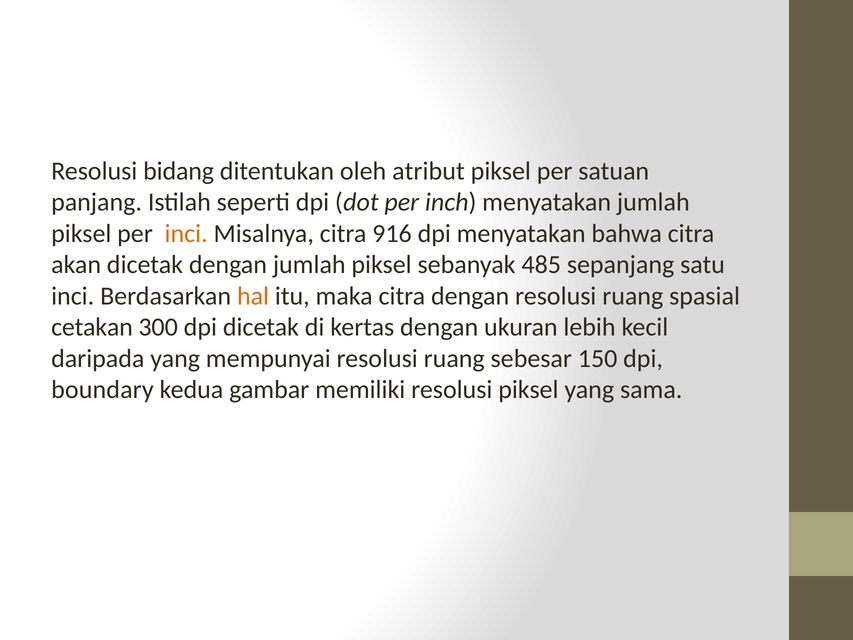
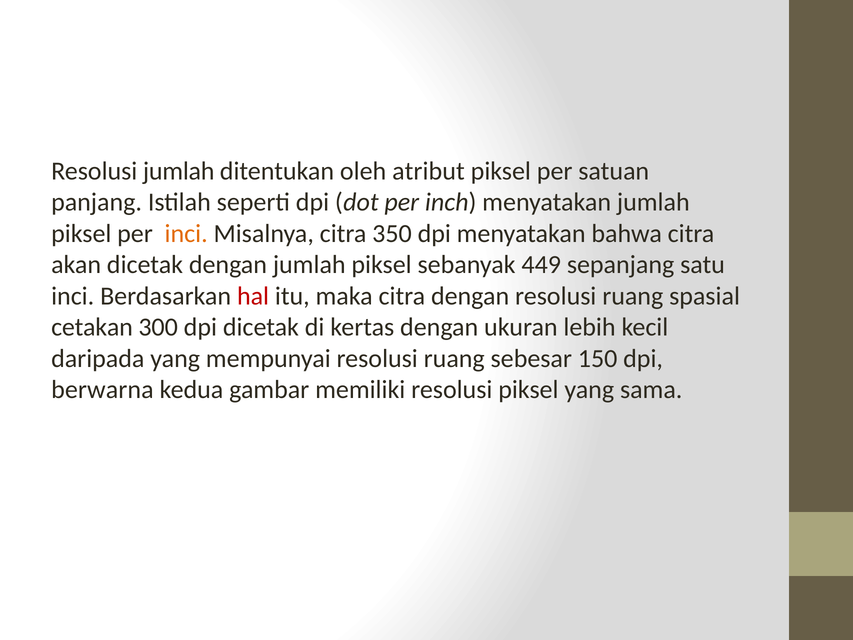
Resolusi bidang: bidang -> jumlah (179, 171)
916: 916 -> 350 (392, 233)
485: 485 -> 449 (541, 265)
hal colour: orange -> red (253, 296)
boundary: boundary -> berwarna (102, 390)
